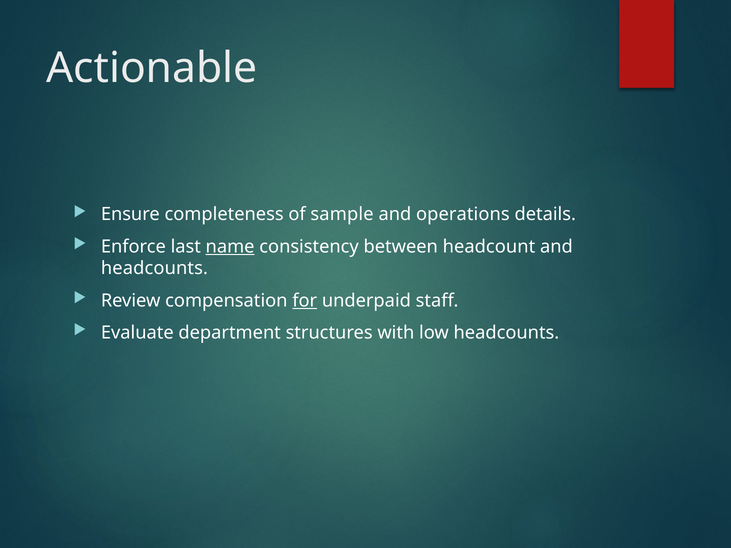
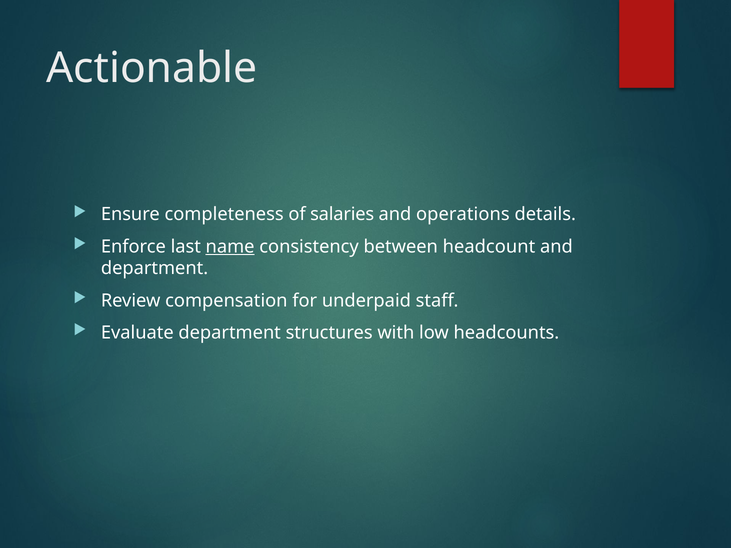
sample: sample -> salaries (342, 215)
headcounts: headcounts -> department (155, 269)
for underline: present -> none (305, 301)
